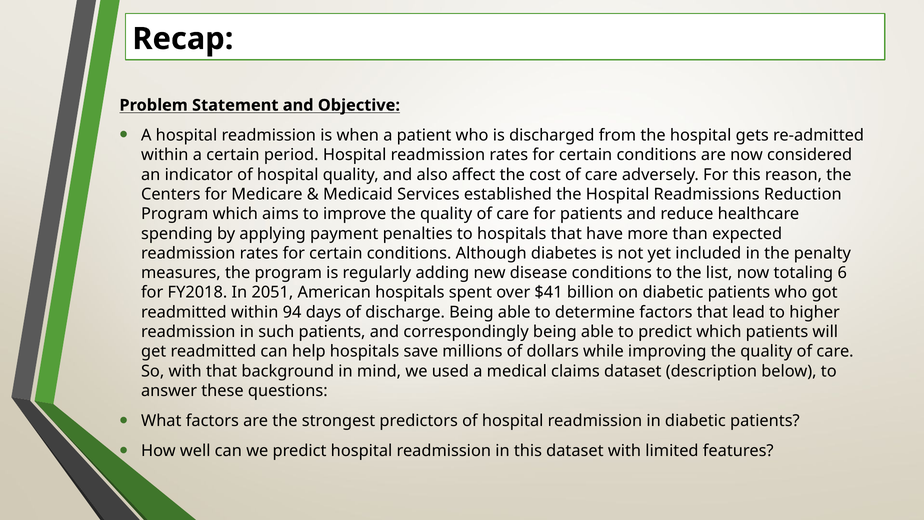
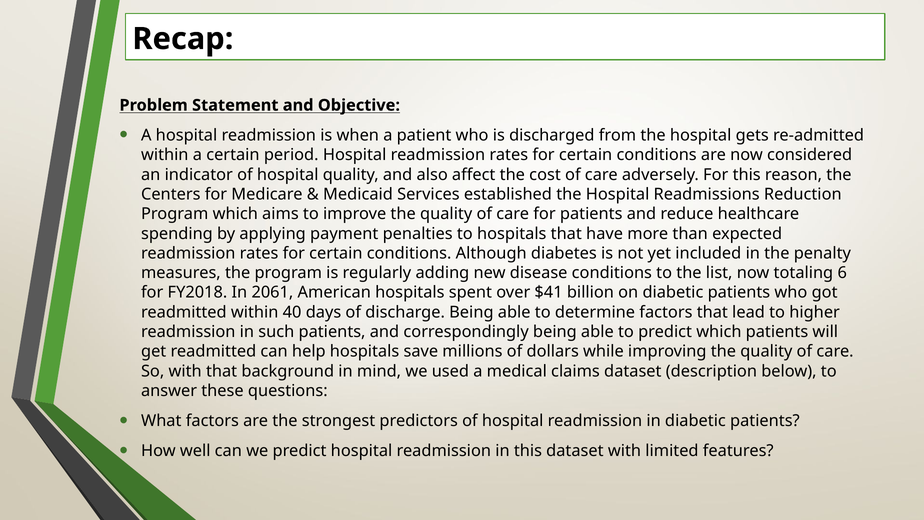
2051: 2051 -> 2061 (272, 292)
94: 94 -> 40 (292, 312)
